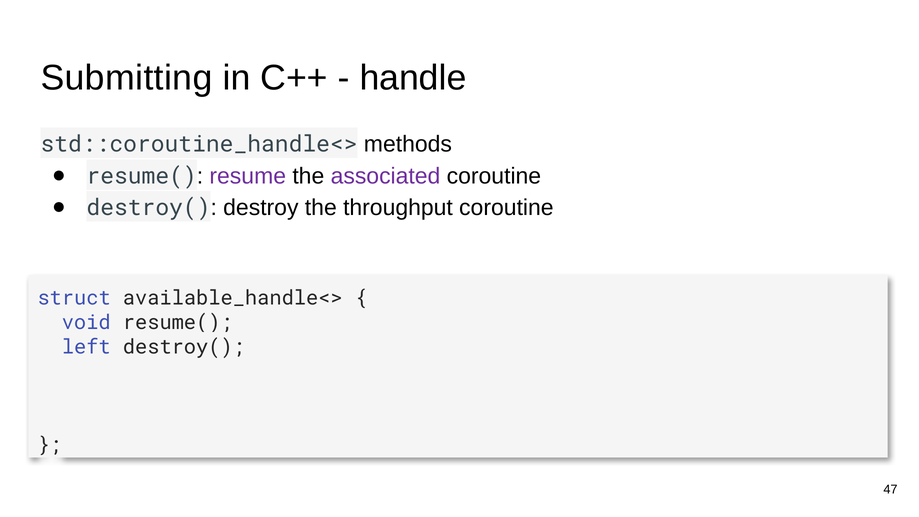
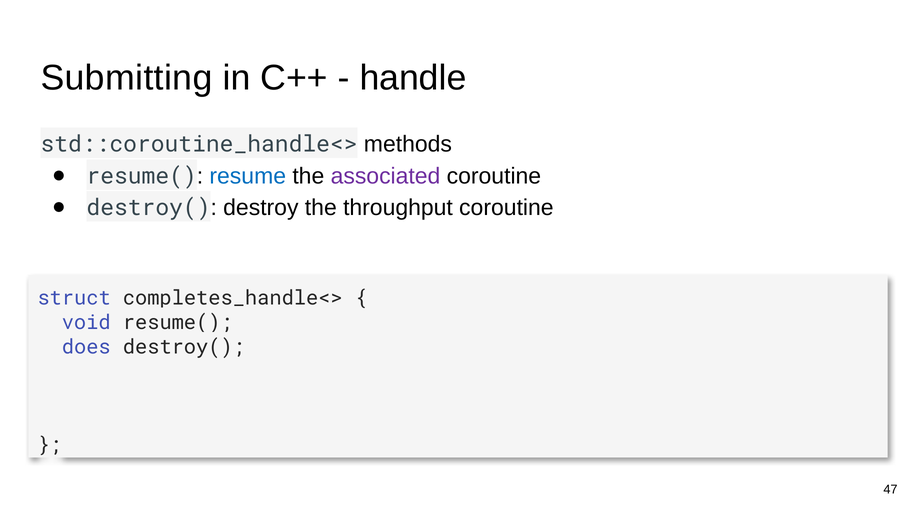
resume colour: purple -> blue (248, 176)
available_handle<>: available_handle<> -> completes_handle<> (233, 298)
left: left -> does (86, 347)
